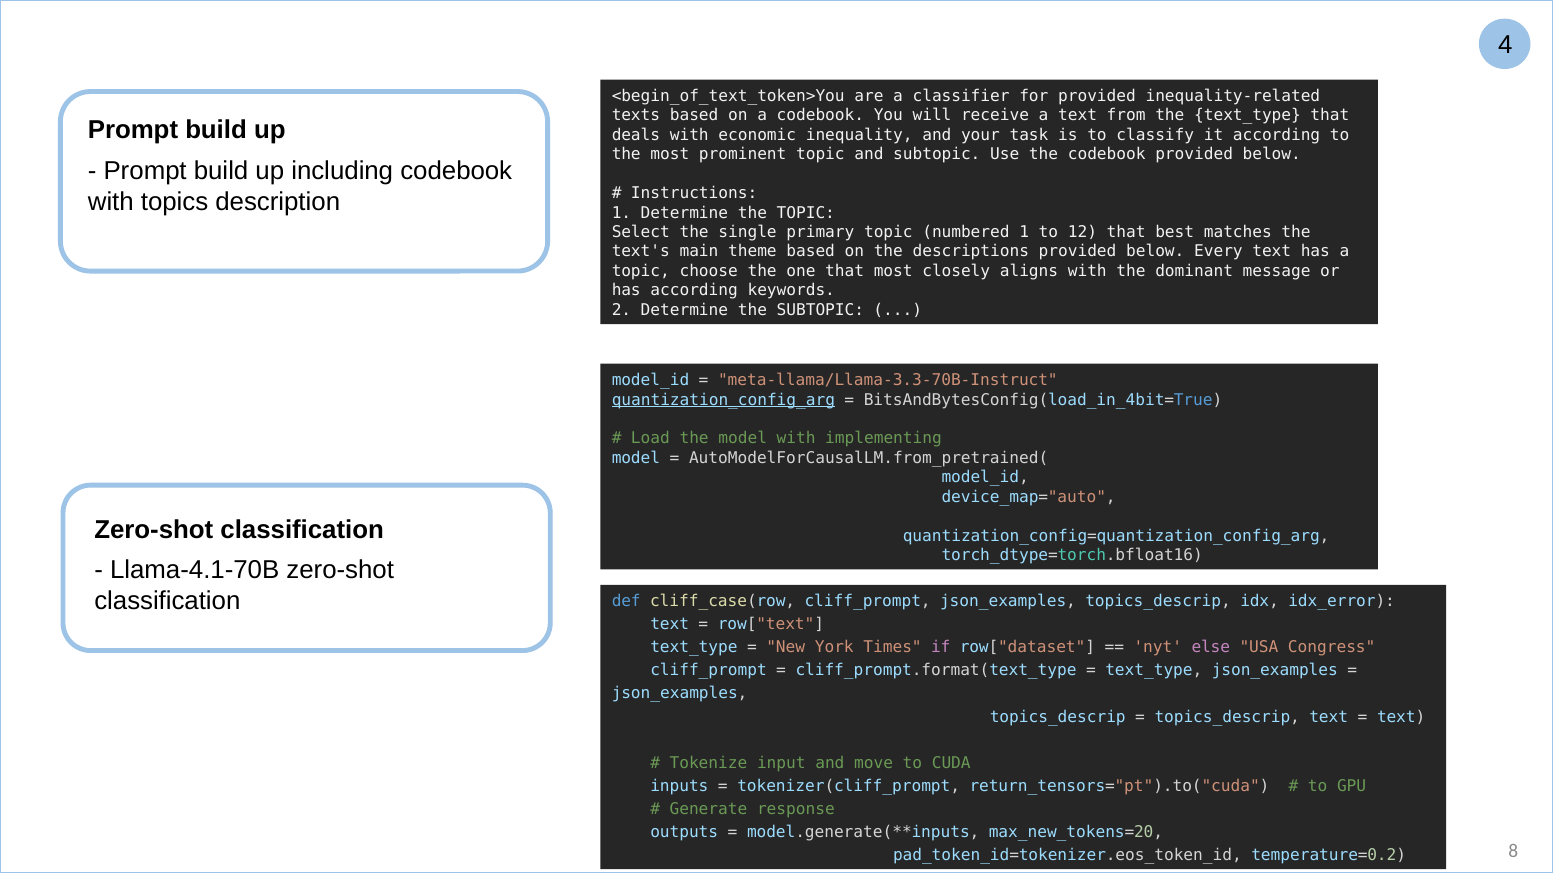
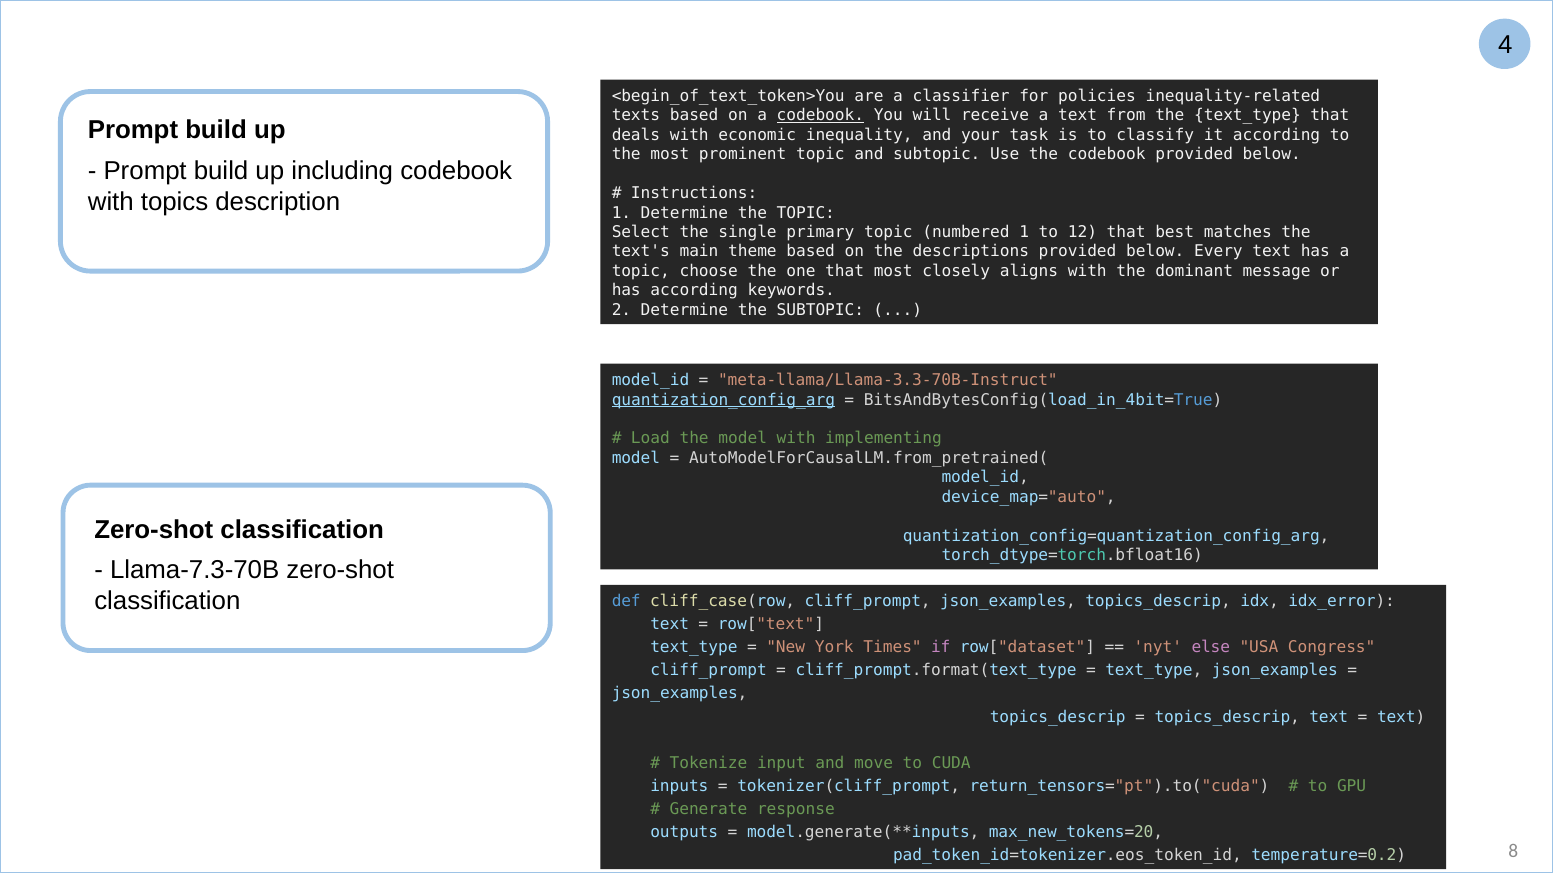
for provided: provided -> policies (1097, 96)
codebook underline: none -> present (820, 116)
Llama-4.1-70B: Llama-4.1-70B -> Llama-7.3-70B (195, 571)
